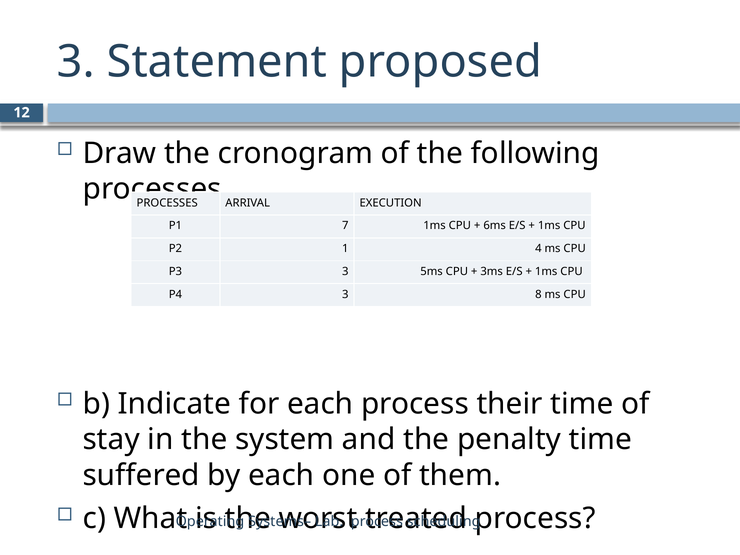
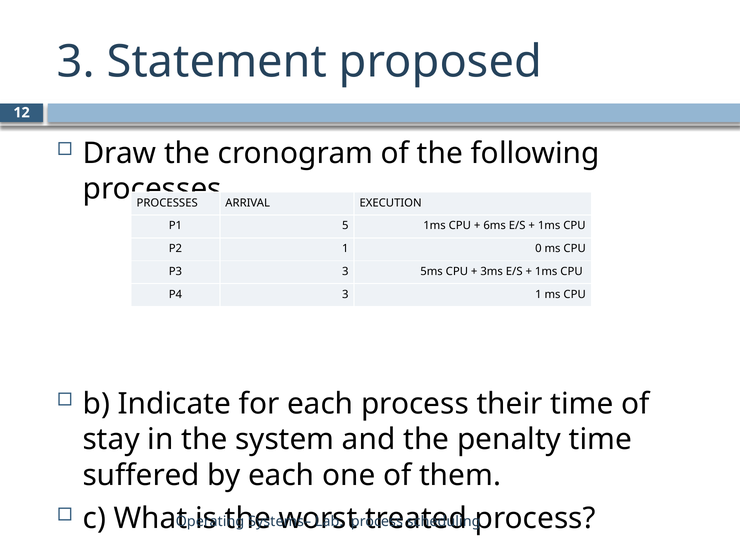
7: 7 -> 5 (345, 226)
4: 4 -> 0 (538, 249)
3 8: 8 -> 1 (538, 294)
